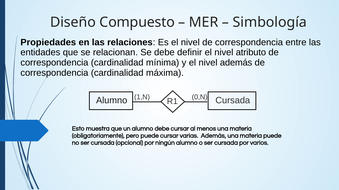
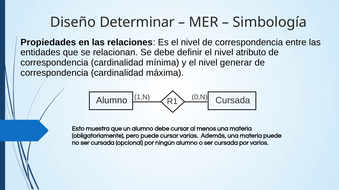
Compuesto: Compuesto -> Determinar (137, 22)
nivel además: además -> generar (236, 63)
